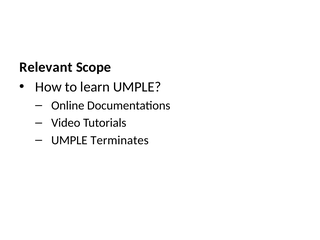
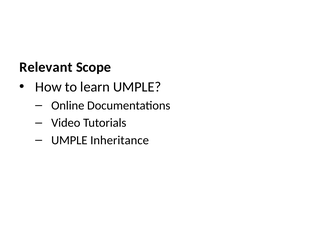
Terminates: Terminates -> Inheritance (120, 140)
